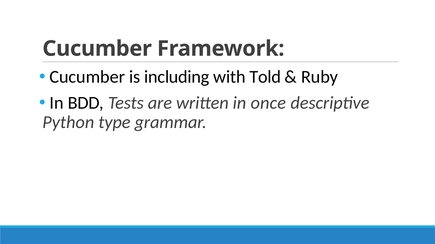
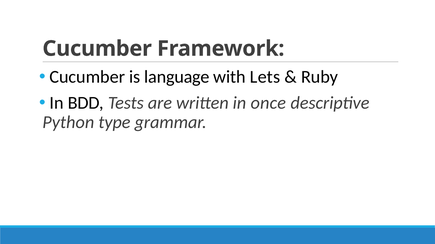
including: including -> language (177, 77)
Told: Told -> Lets (265, 77)
